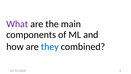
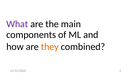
they colour: blue -> orange (50, 46)
